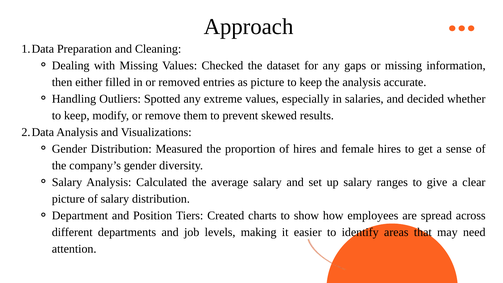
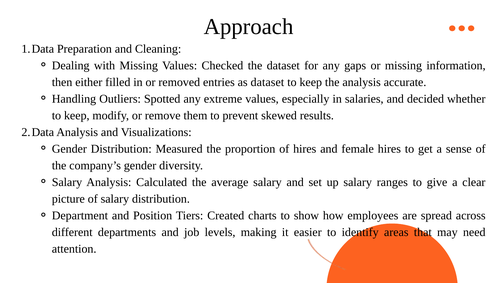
as picture: picture -> dataset (267, 82)
